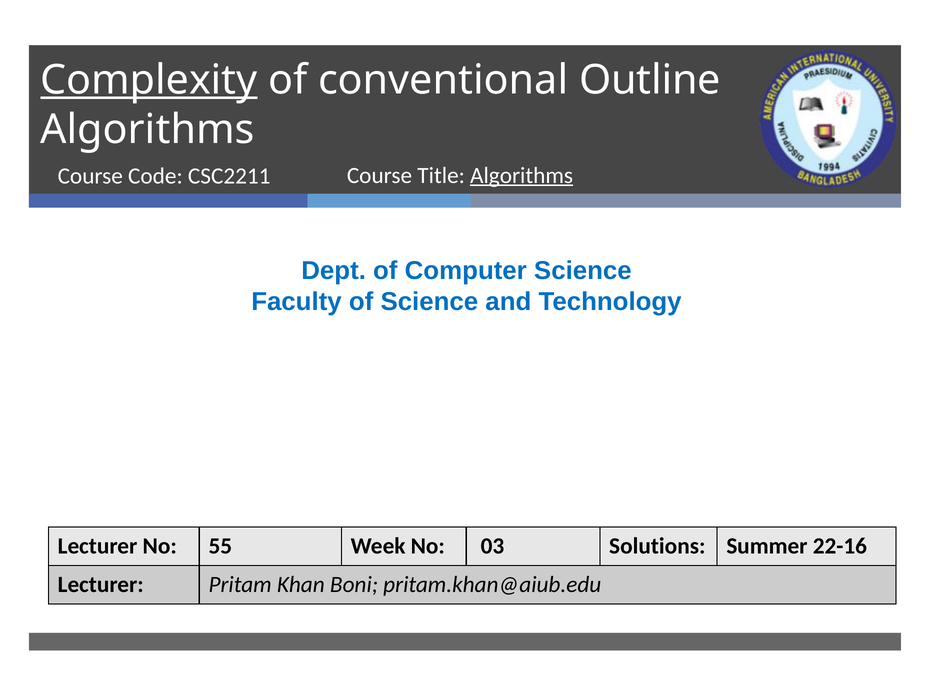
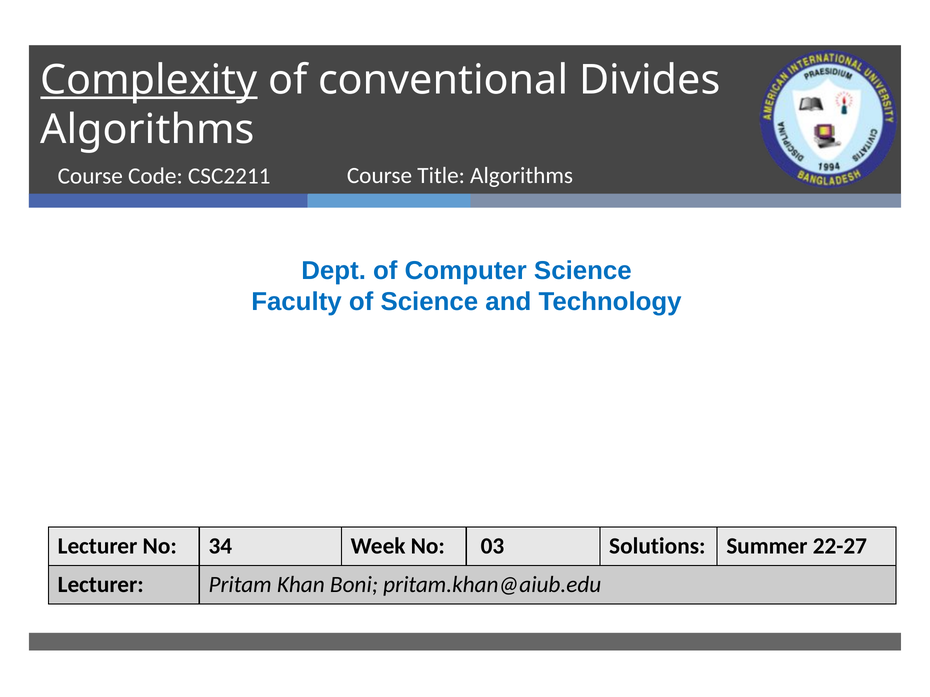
Outline: Outline -> Divides (650, 80)
Algorithms underline: present -> none (522, 176)
55: 55 -> 34 (220, 547)
22-16: 22-16 -> 22-27 (840, 547)
